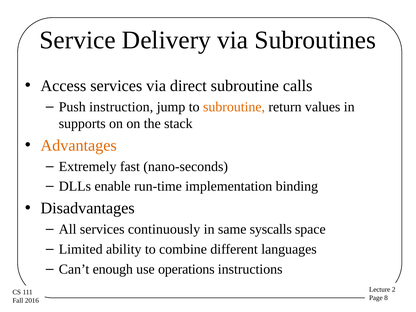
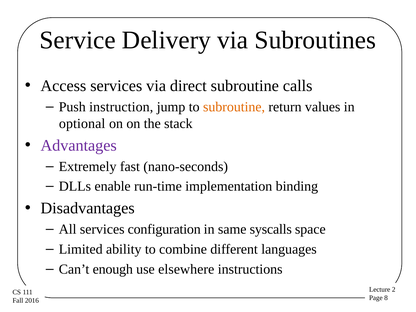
supports: supports -> optional (82, 123)
Advantages colour: orange -> purple (79, 145)
continuously: continuously -> configuration (164, 229)
operations: operations -> elsewhere (186, 269)
